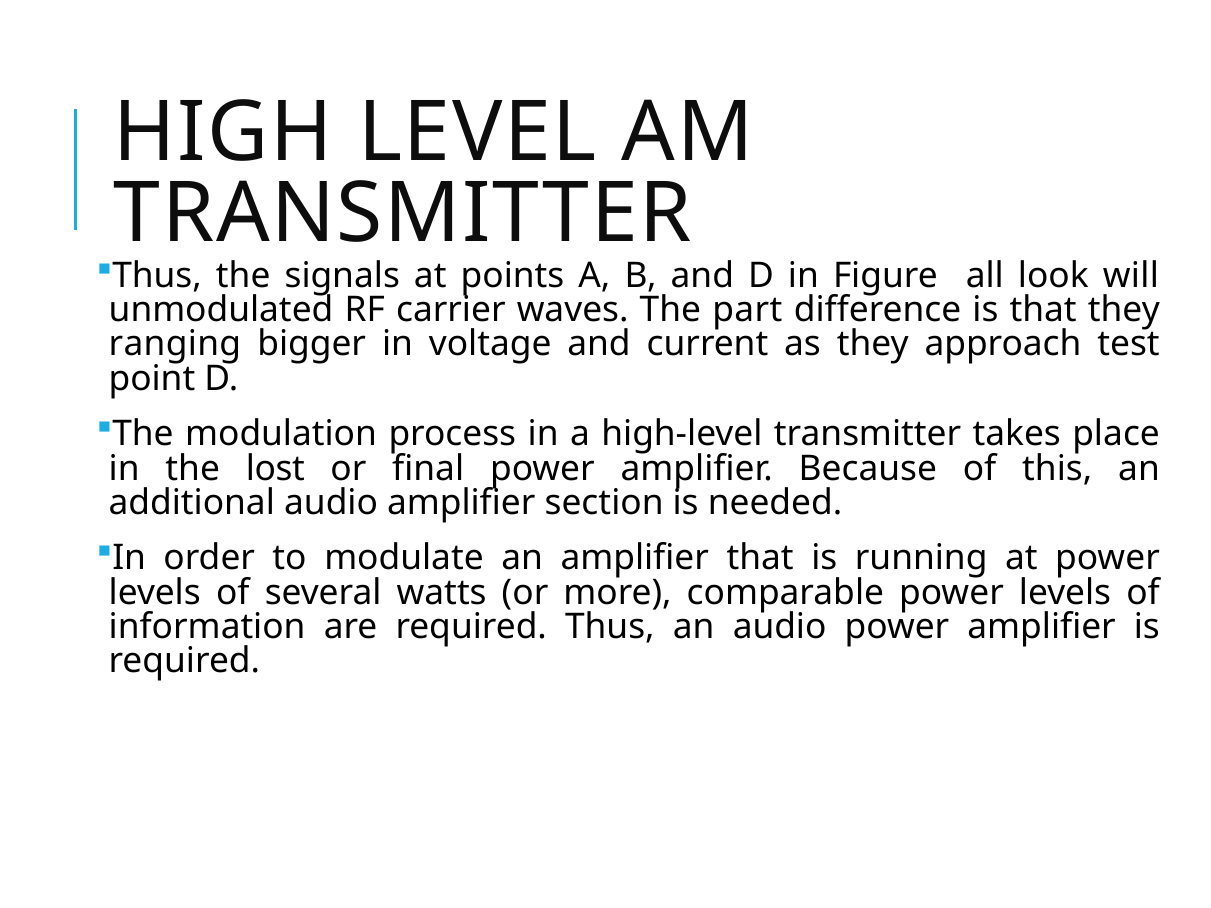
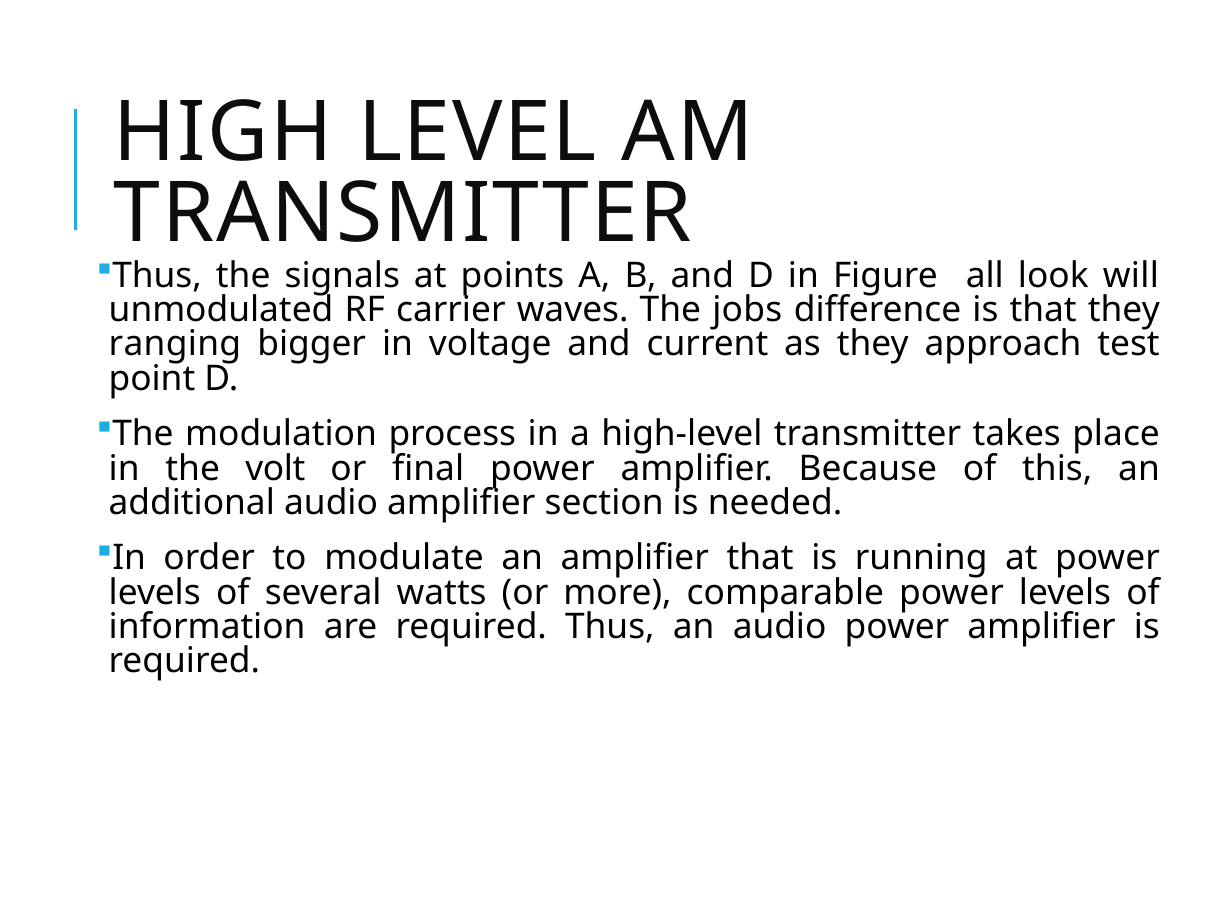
part: part -> jobs (747, 310)
lost: lost -> volt (275, 468)
